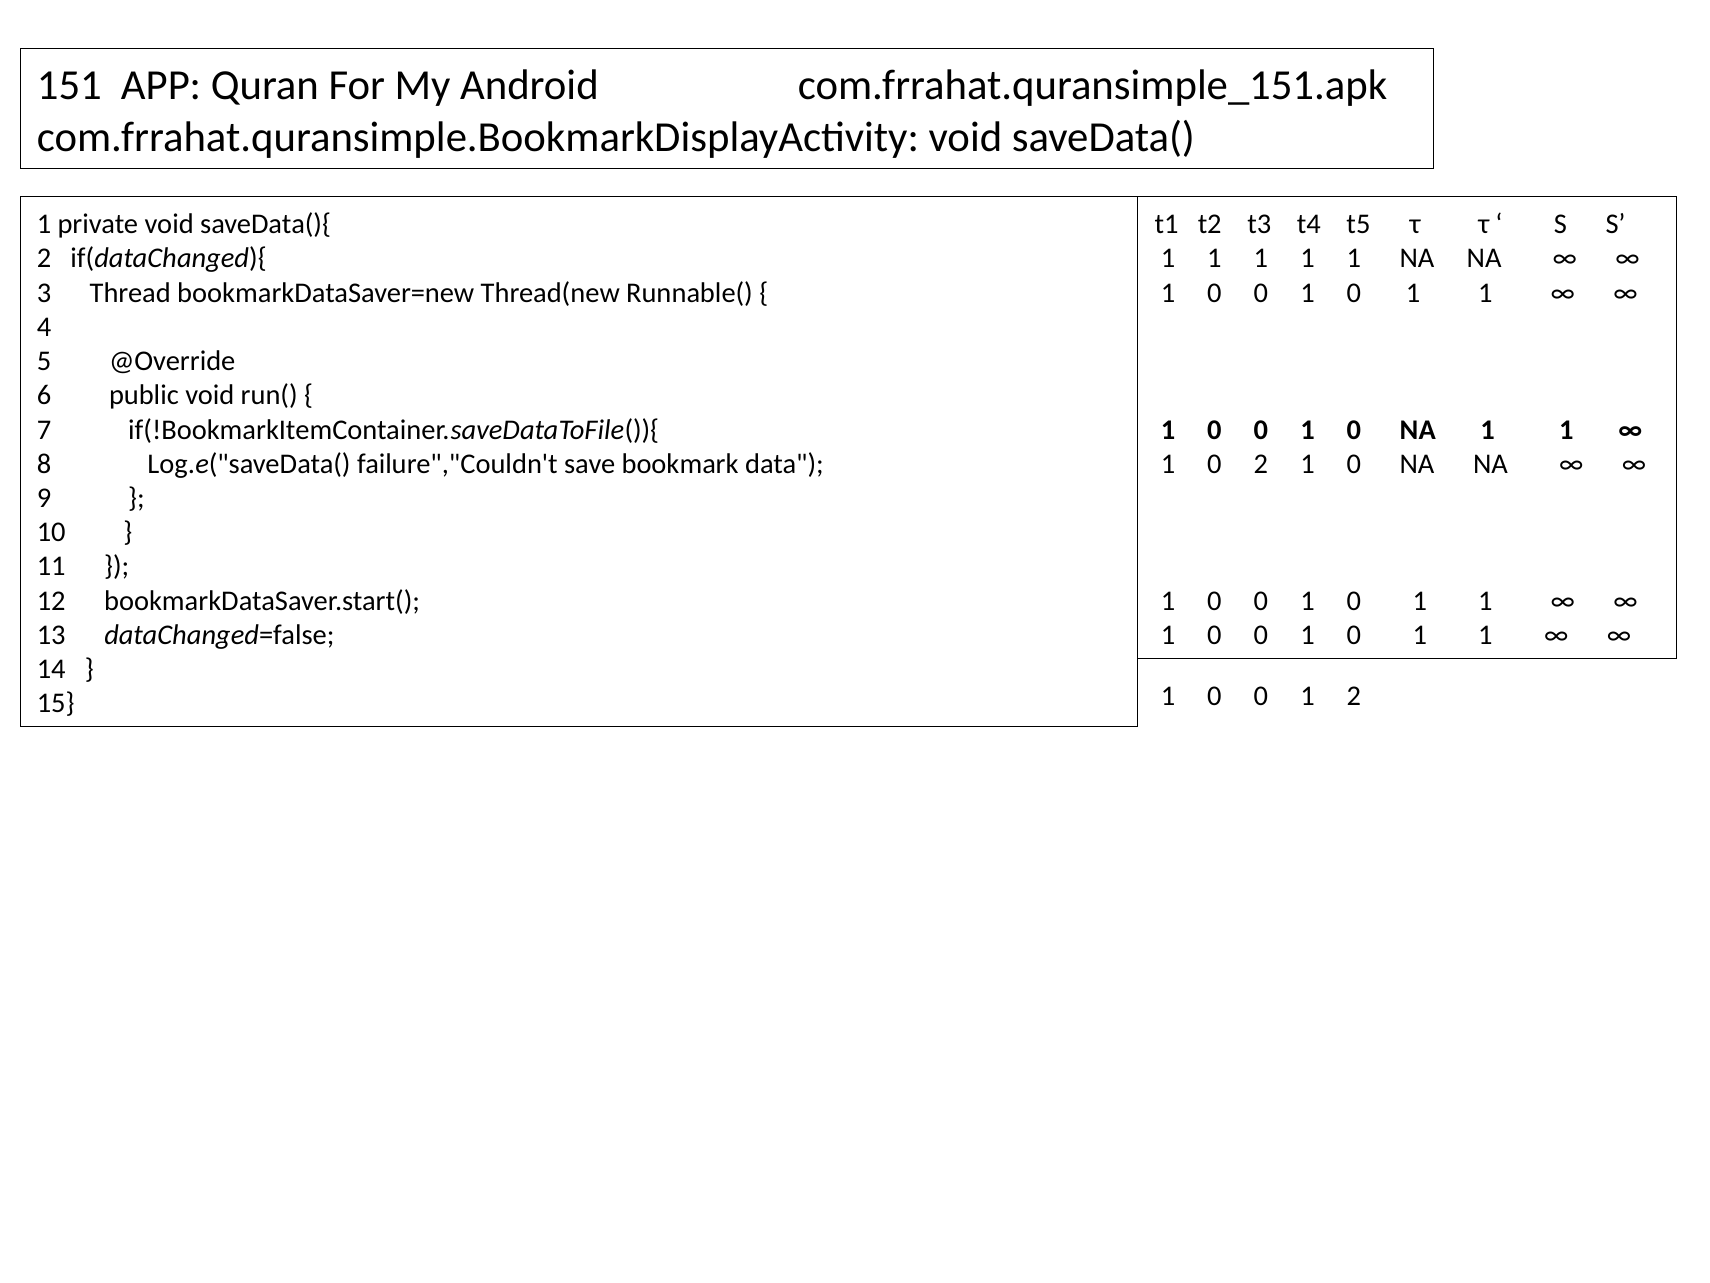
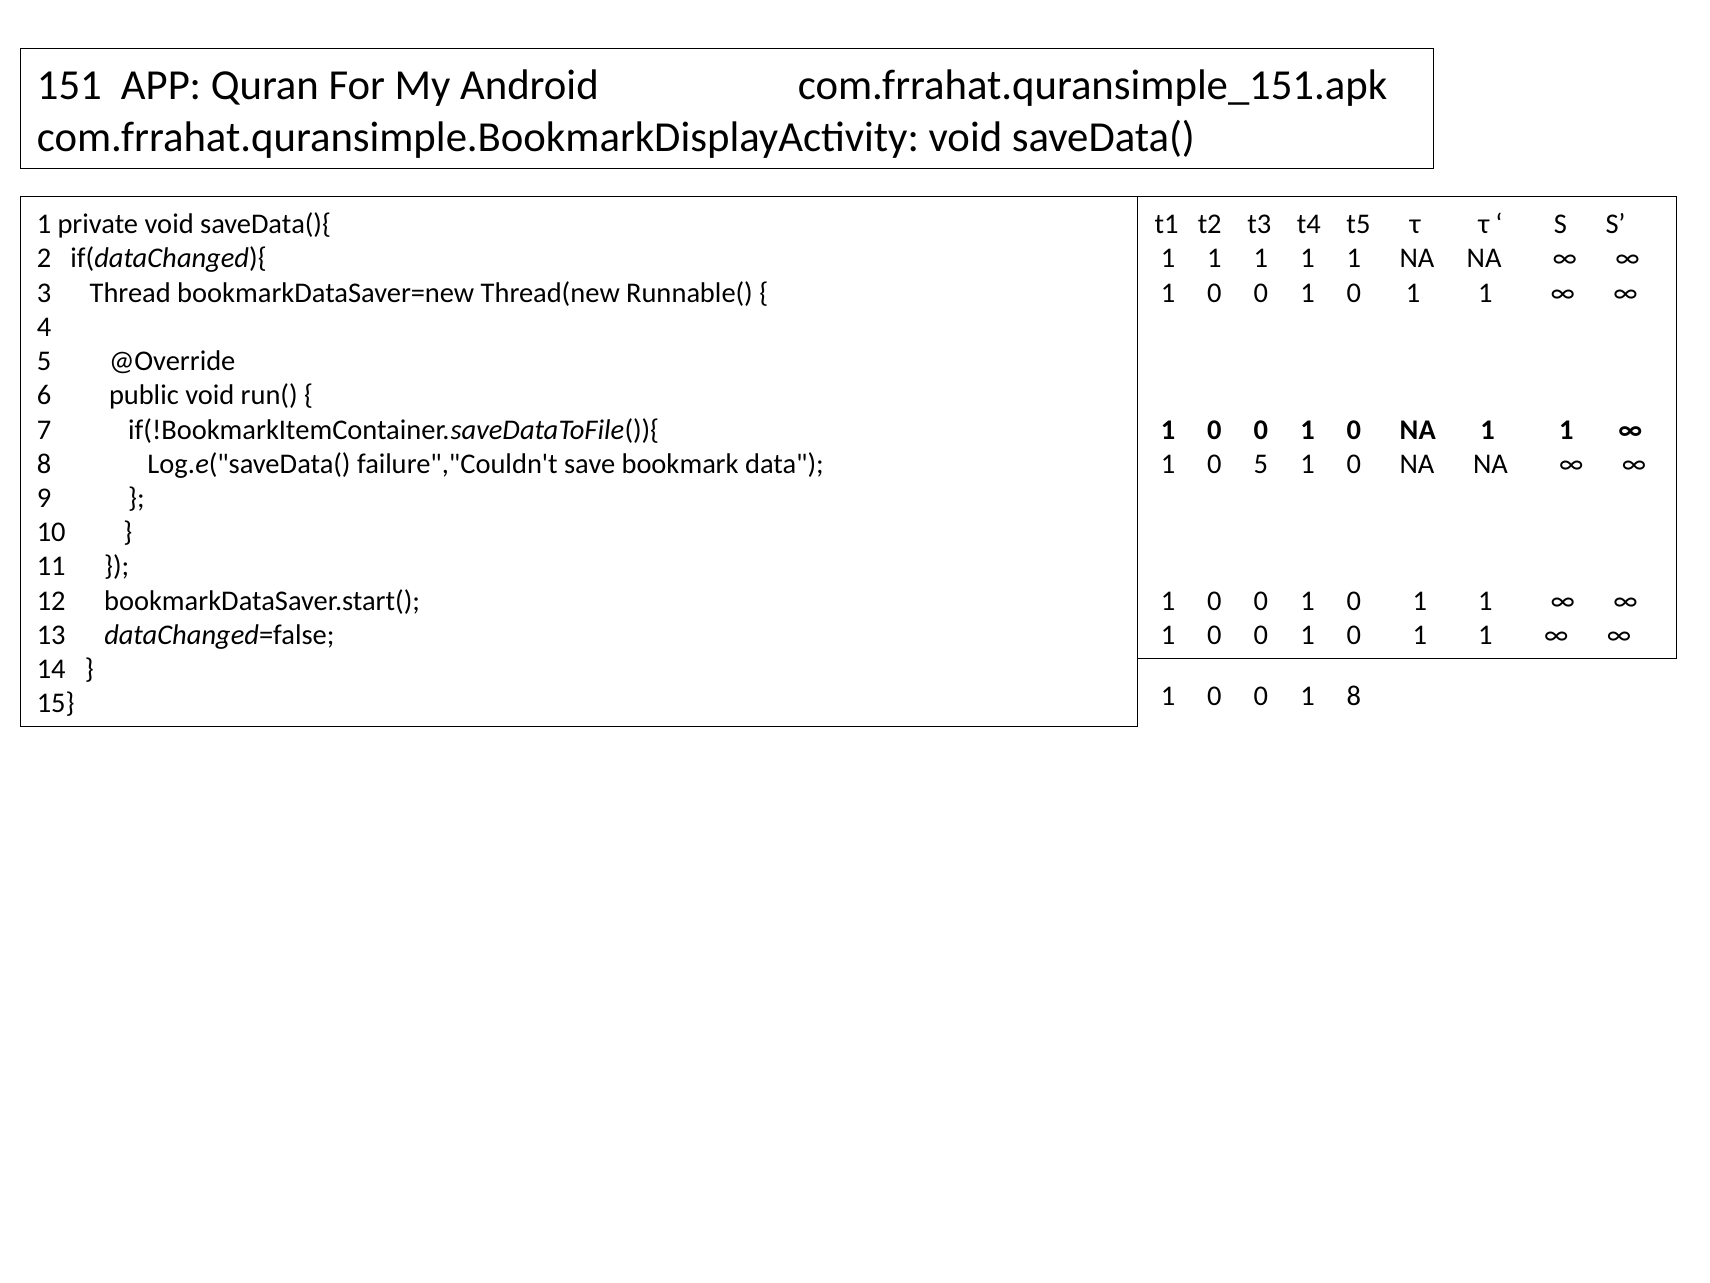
0 2: 2 -> 5 (1261, 464)
1 2: 2 -> 8 (1354, 696)
